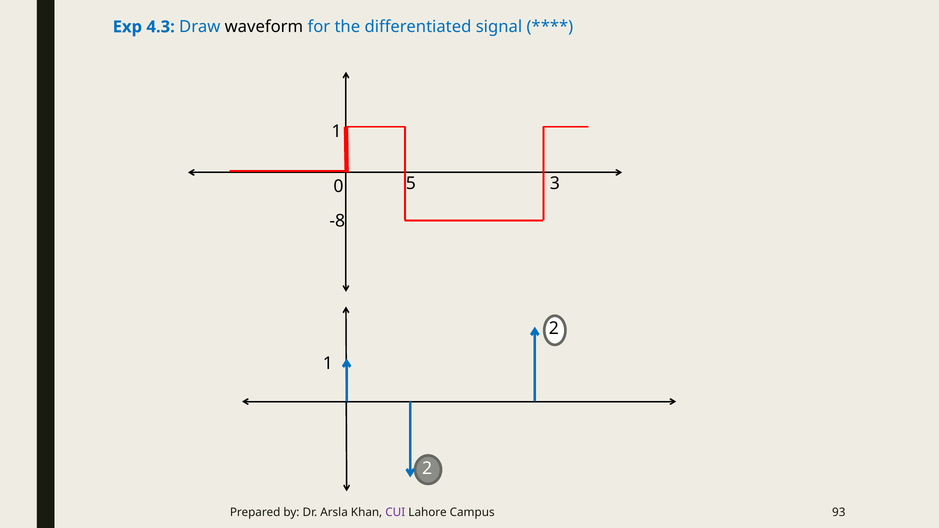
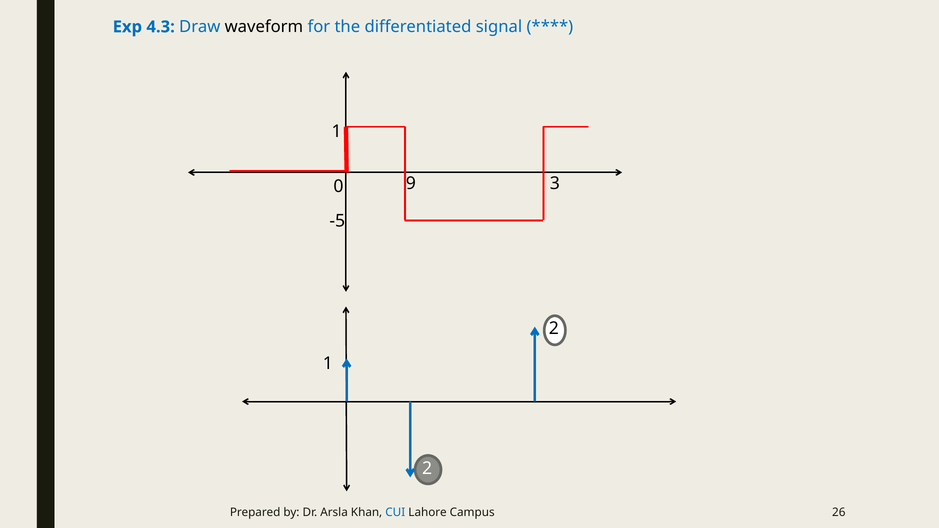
5: 5 -> 9 (411, 183)
-8: -8 -> -5 (337, 221)
CUI colour: purple -> blue (395, 512)
93: 93 -> 26 (839, 512)
